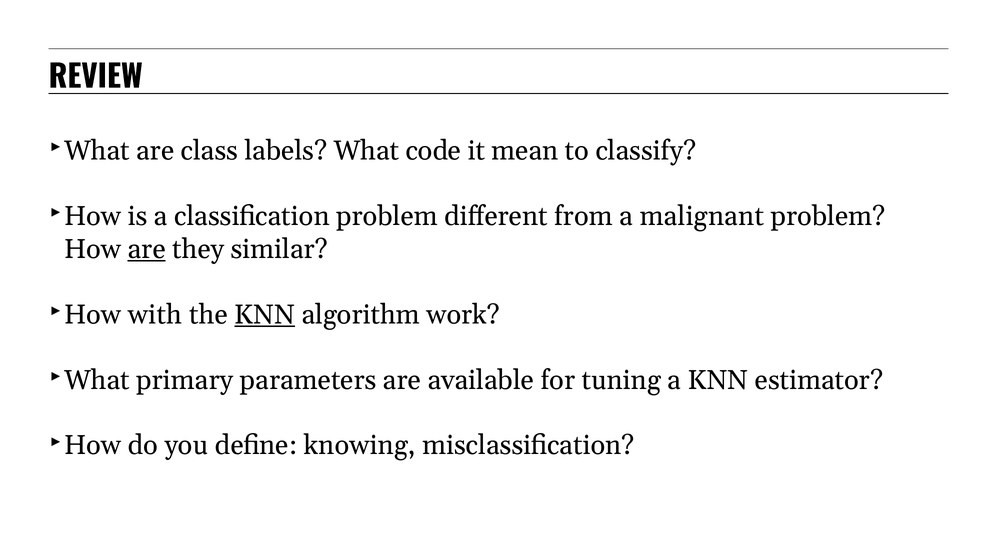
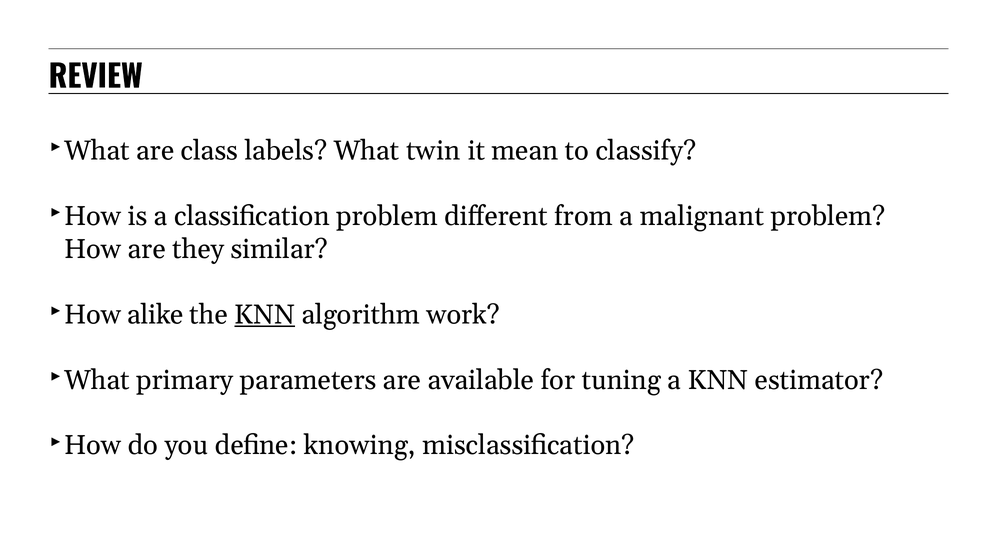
code: code -> twin (433, 151)
are underline: present -> none (147, 249)
with: with -> alike (155, 314)
